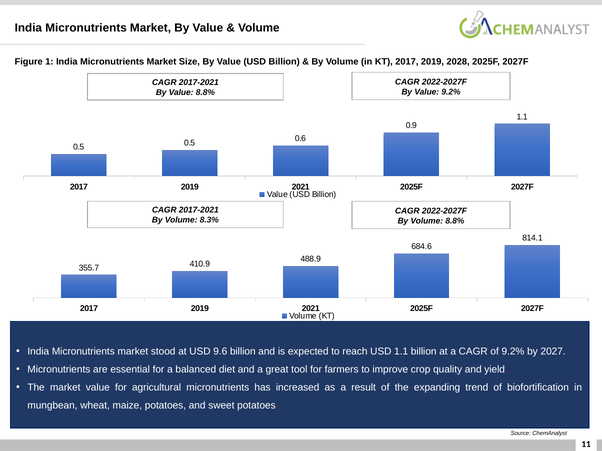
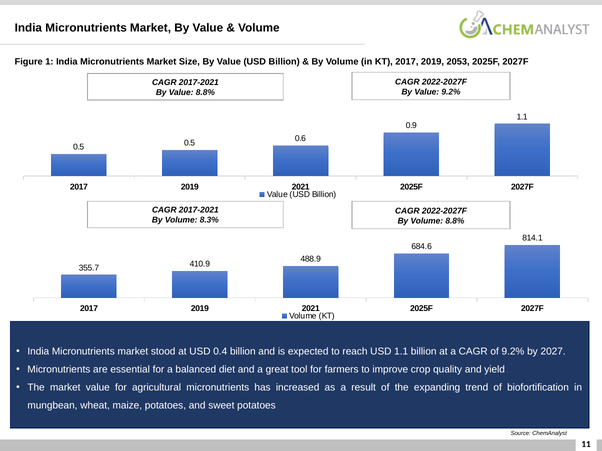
2028: 2028 -> 2053 (458, 62)
9.6: 9.6 -> 0.4 (220, 352)
